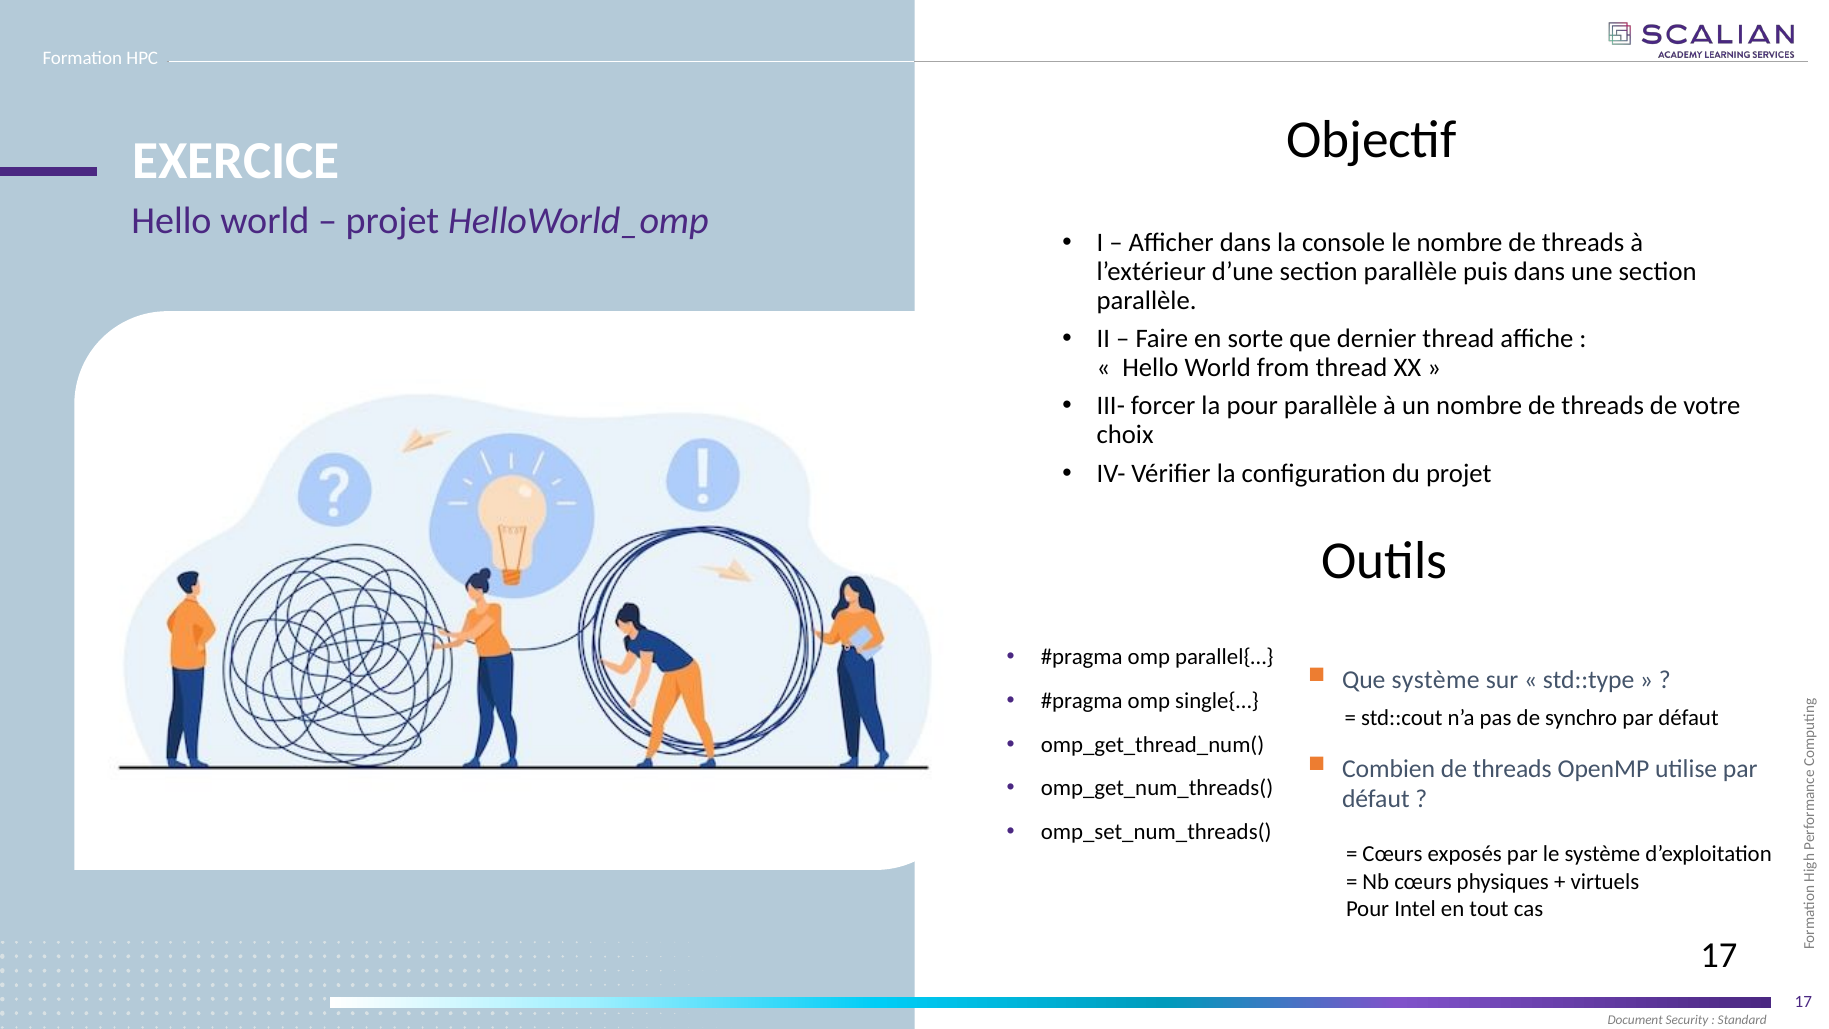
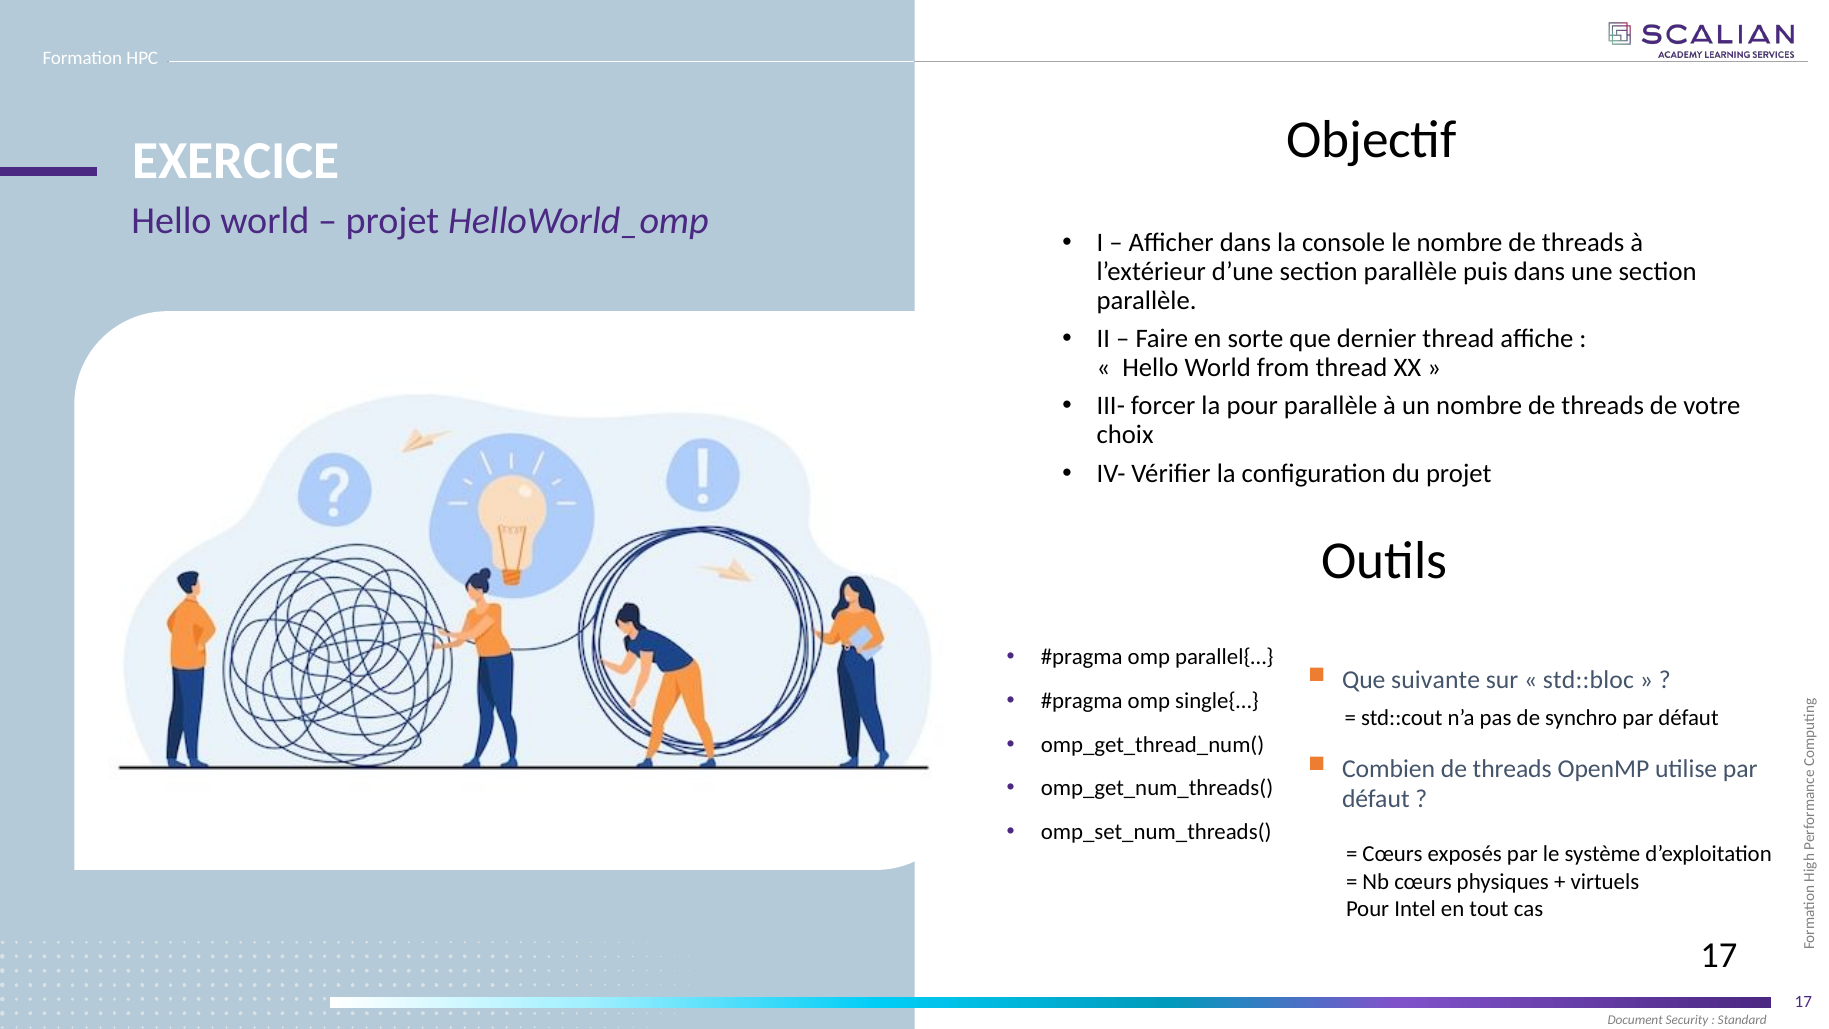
Que système: système -> suivante (1436, 679)
std::type: std::type -> std::bloc (1588, 679)
